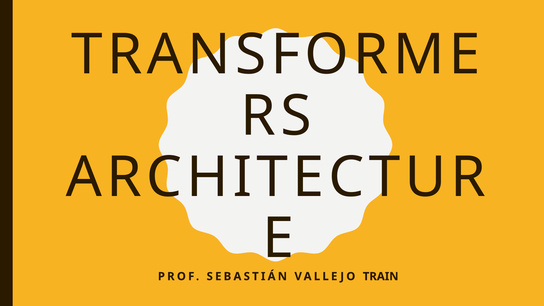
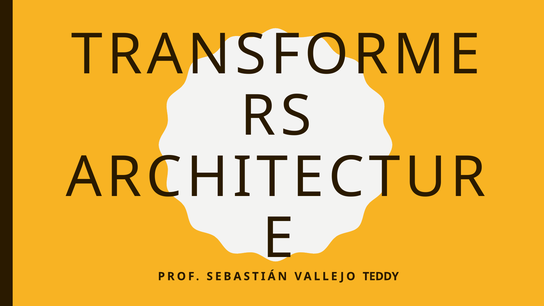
TRAIN: TRAIN -> TEDDY (381, 276)
